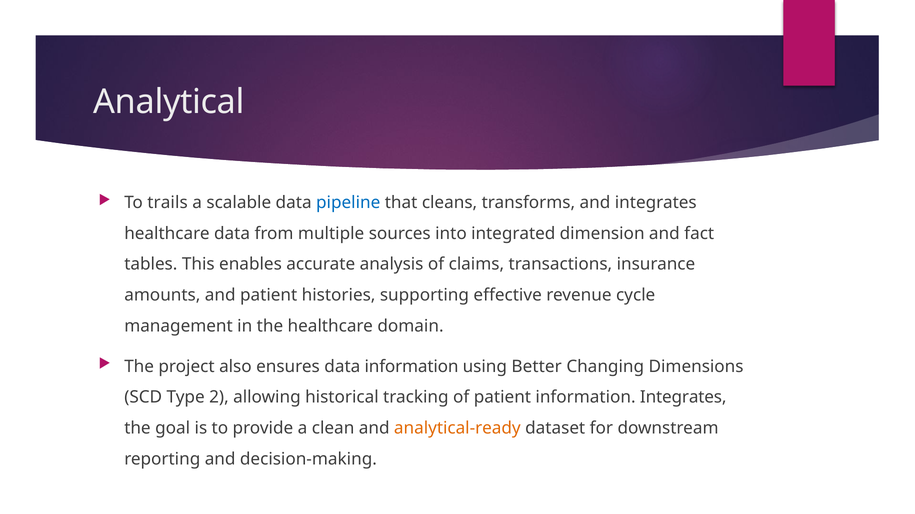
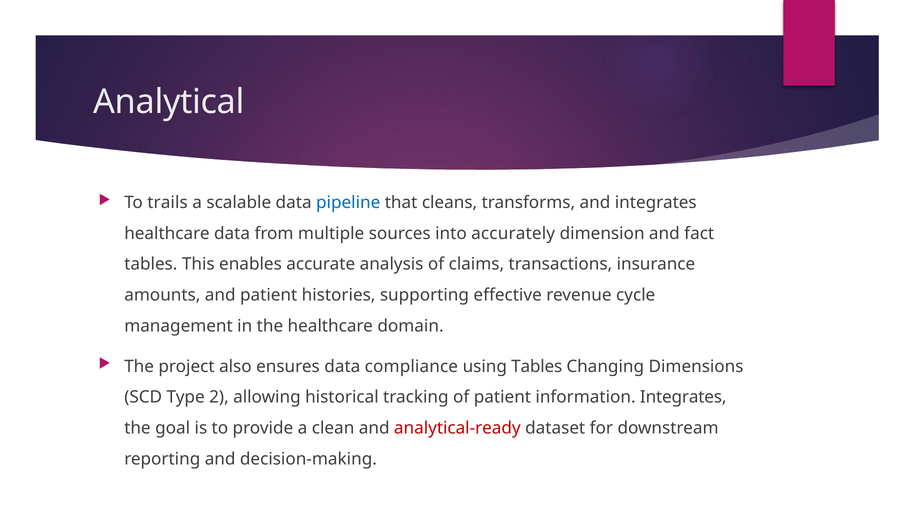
integrated: integrated -> accurately (513, 234)
data information: information -> compliance (411, 367)
using Better: Better -> Tables (537, 367)
analytical-ready colour: orange -> red (457, 429)
